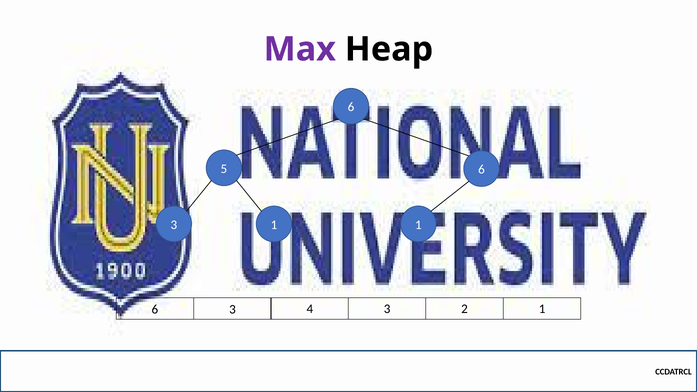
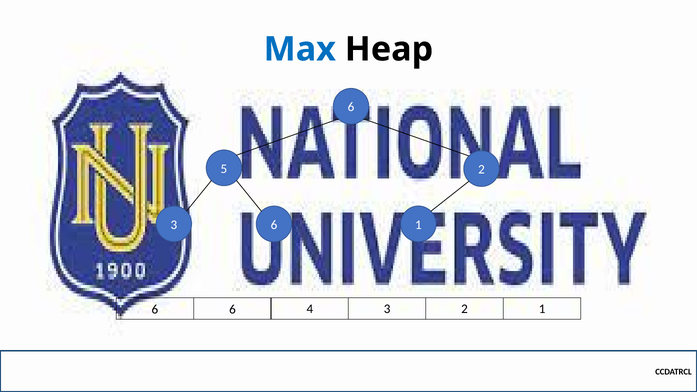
Max colour: purple -> blue (300, 49)
5 6: 6 -> 2 (481, 170)
3 1: 1 -> 6 (274, 225)
3: 3 -> 6 (232, 309)
